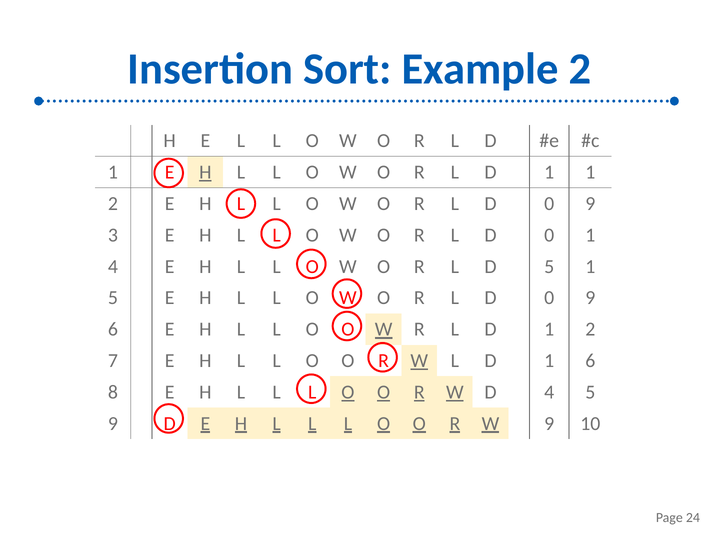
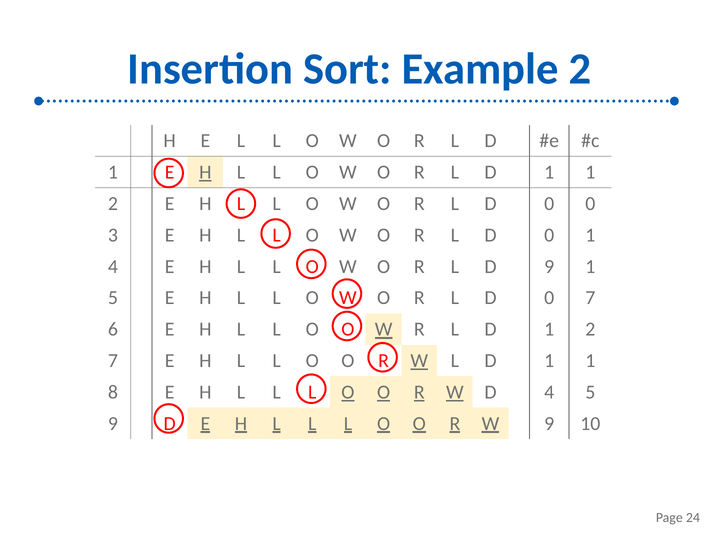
9: 9 -> 0 (590, 204)
D 5: 5 -> 9 (549, 266)
9: 9 -> 7 (590, 298)
6: 6 -> 1 (590, 361)
